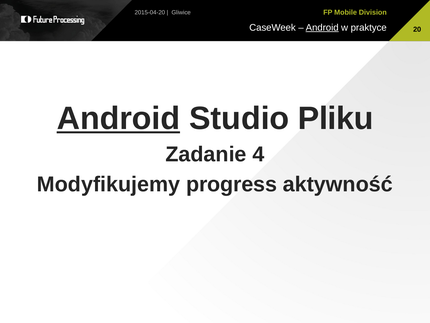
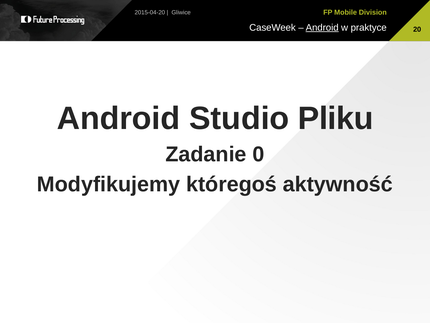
Android underline: present -> none (118, 118)
4: 4 -> 0 (259, 154)
progress: progress -> któregoś (232, 184)
